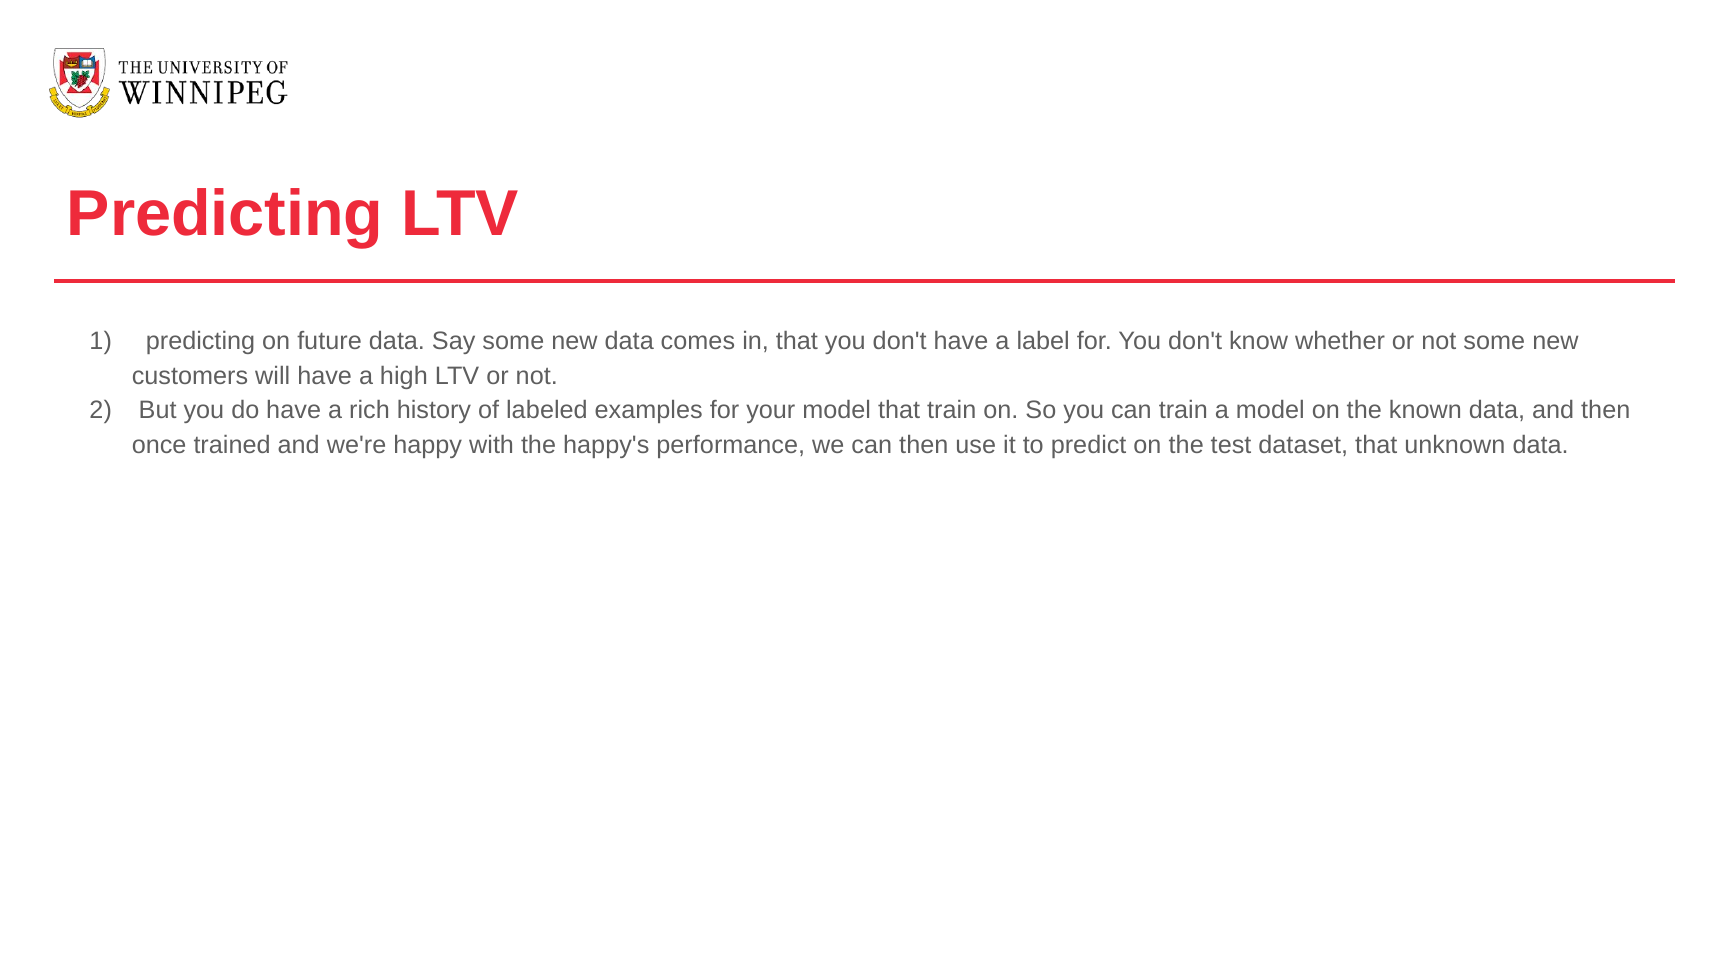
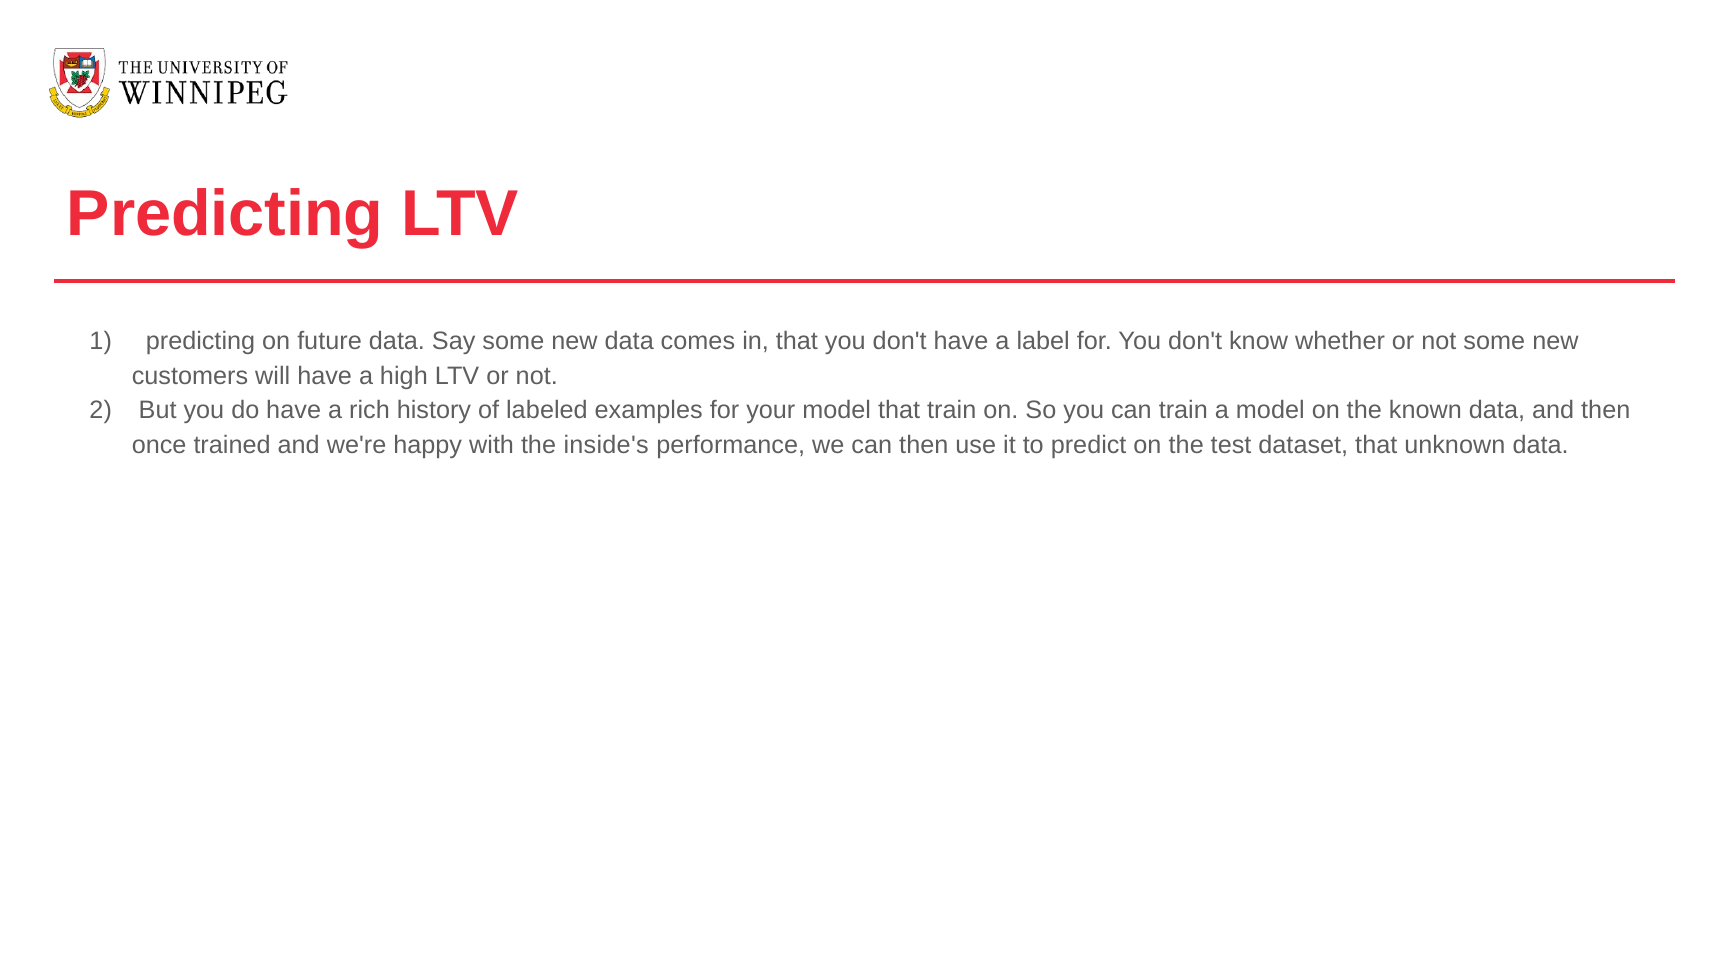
happy's: happy's -> inside's (606, 446)
